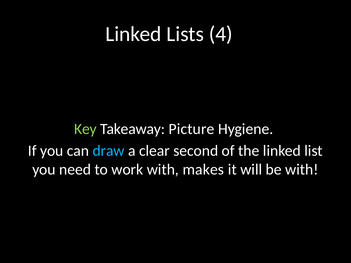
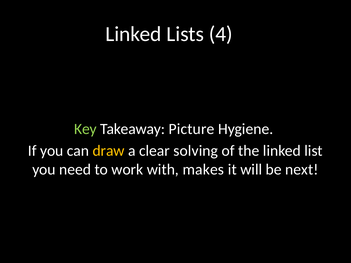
draw colour: light blue -> yellow (109, 151)
second: second -> solving (196, 151)
be with: with -> next (302, 170)
